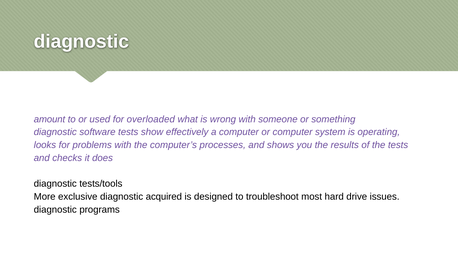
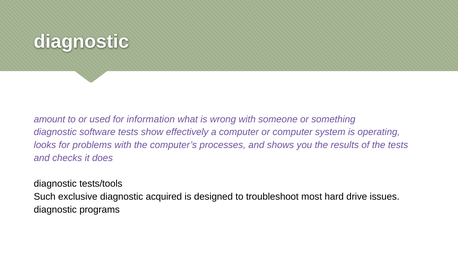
overloaded: overloaded -> information (151, 119)
More: More -> Such (45, 196)
